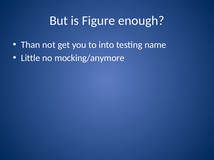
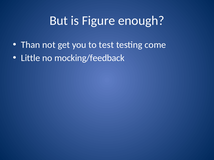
into: into -> test (106, 45)
name: name -> come (155, 45)
mocking/anymore: mocking/anymore -> mocking/feedback (90, 58)
